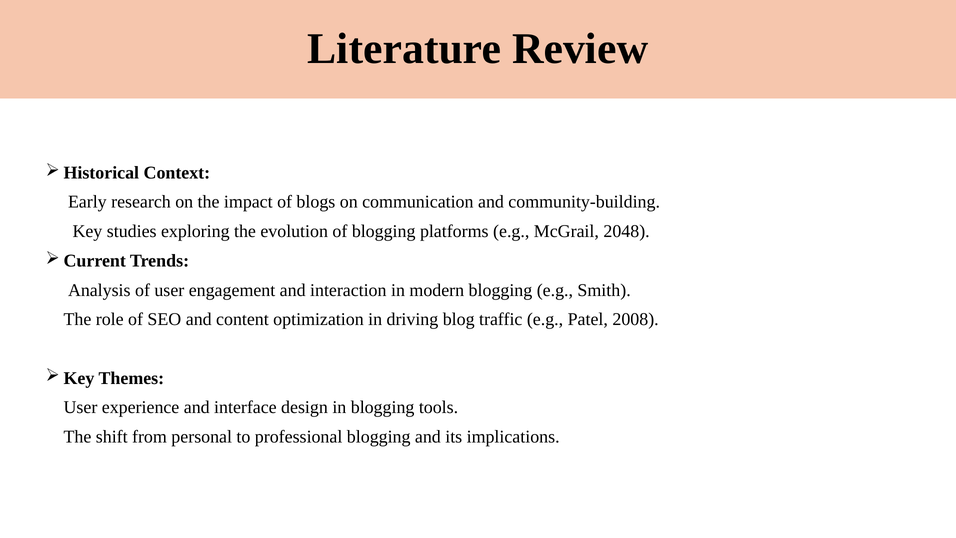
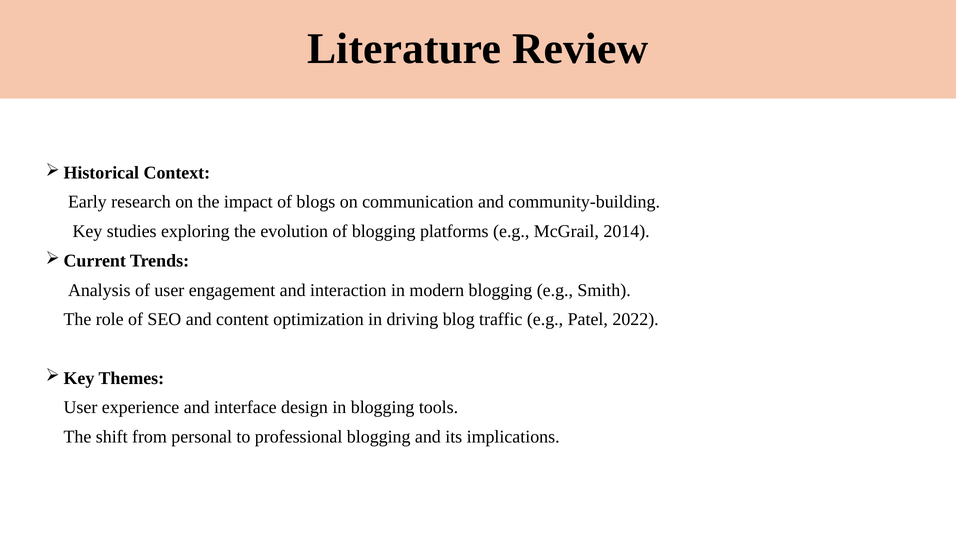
2048: 2048 -> 2014 (627, 231)
2008: 2008 -> 2022 (636, 319)
